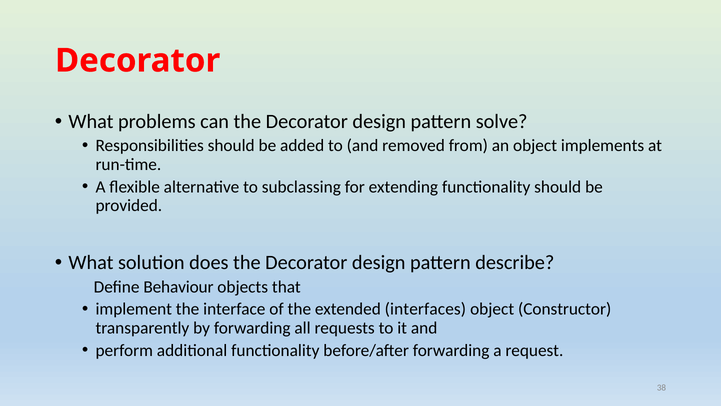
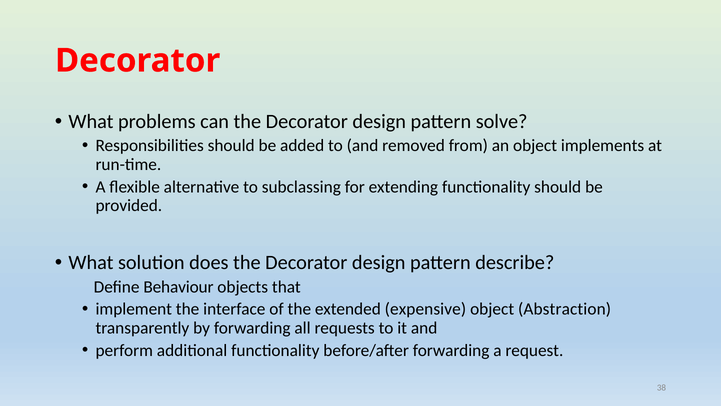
interfaces: interfaces -> expensive (425, 309)
Constructor: Constructor -> Abstraction (565, 309)
